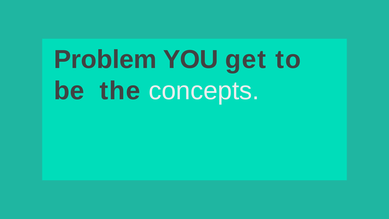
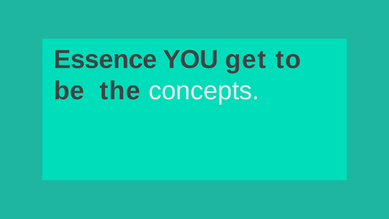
Problem: Problem -> Essence (105, 60)
